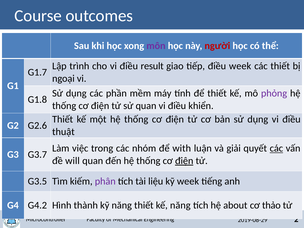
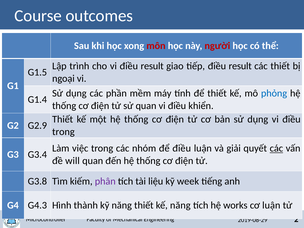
môn colour: purple -> red (156, 46)
tiếp điều week: week -> result (240, 66)
G1.7: G1.7 -> G1.5 (37, 72)
phỏng colour: purple -> blue (274, 93)
G1.8: G1.8 -> G1.4 (37, 100)
G2.6: G2.6 -> G2.9 (37, 126)
thuật: thuật -> trong (63, 132)
để with: with -> điều (182, 148)
G3.7: G3.7 -> G3.4 (37, 155)
điện underline: present -> none (184, 161)
G3.5: G3.5 -> G3.8 (37, 181)
G4.2: G4.2 -> G4.3 (37, 205)
about: about -> works (235, 205)
cơ thảo: thảo -> luận (271, 205)
